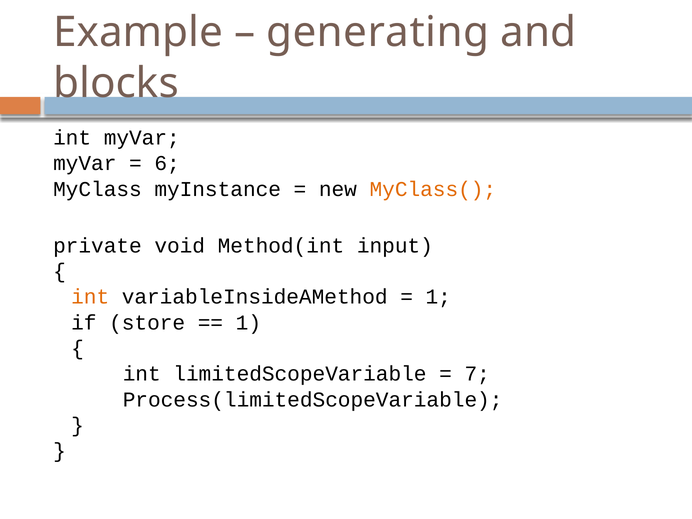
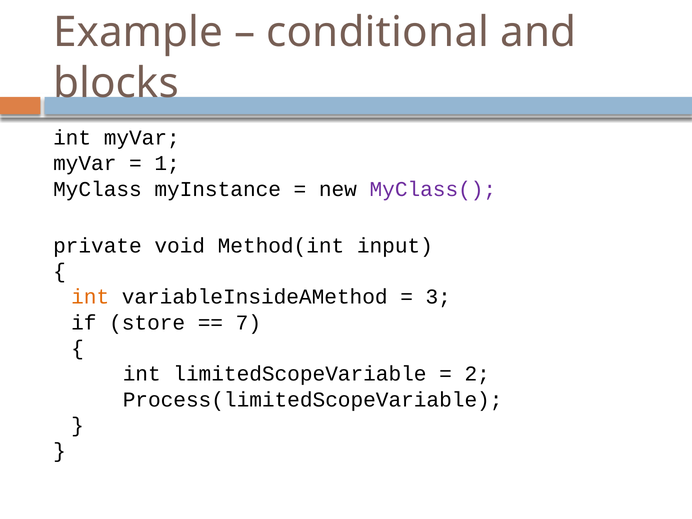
generating: generating -> conditional (378, 32)
6: 6 -> 1 (167, 163)
MyClass( colour: orange -> purple (433, 189)
1: 1 -> 3 (438, 297)
1: 1 -> 7 (248, 323)
7: 7 -> 2 (477, 374)
